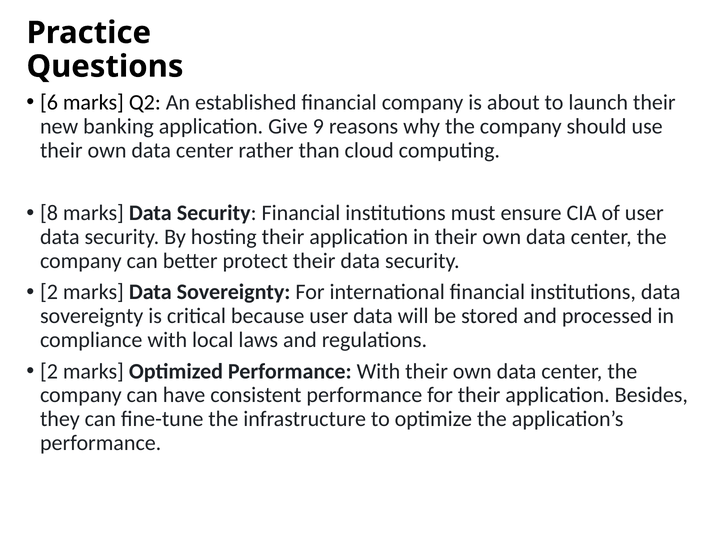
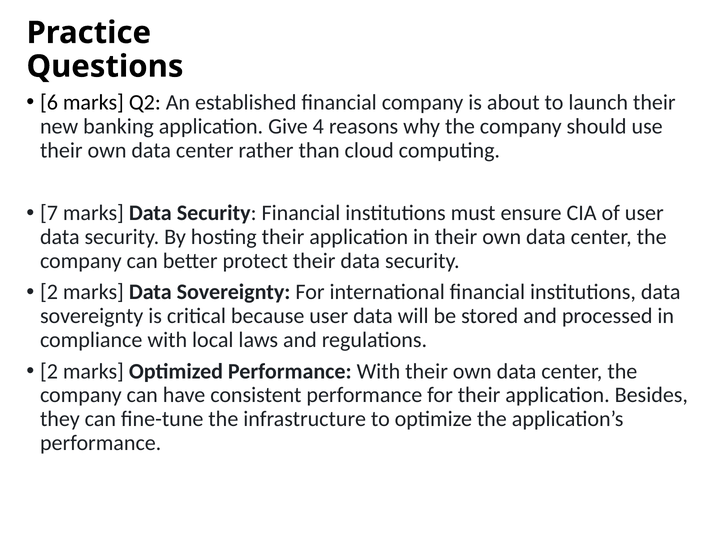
9: 9 -> 4 (318, 126)
8: 8 -> 7 (49, 213)
